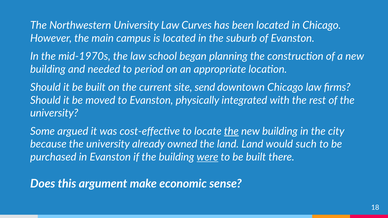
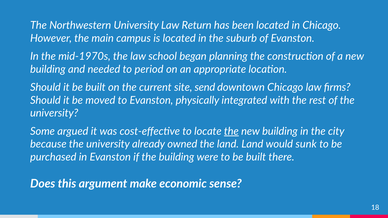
Curves: Curves -> Return (197, 25)
such: such -> sunk (306, 144)
were underline: present -> none (207, 157)
